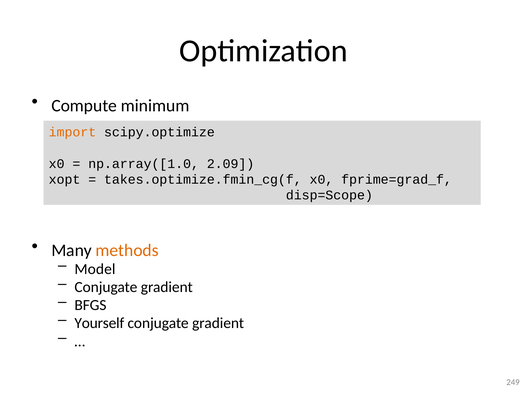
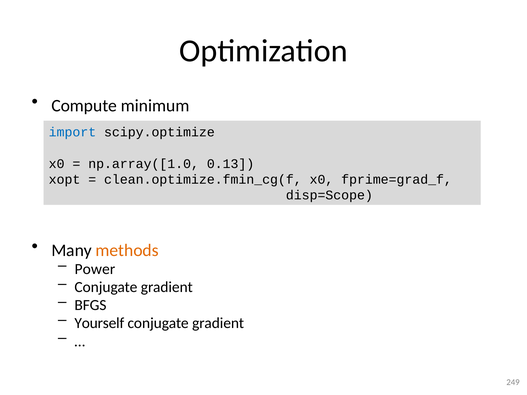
import colour: orange -> blue (72, 132)
2.09: 2.09 -> 0.13 (231, 164)
takes.optimize.fmin_cg(f: takes.optimize.fmin_cg(f -> clean.optimize.fmin_cg(f (203, 180)
Model: Model -> Power (95, 269)
